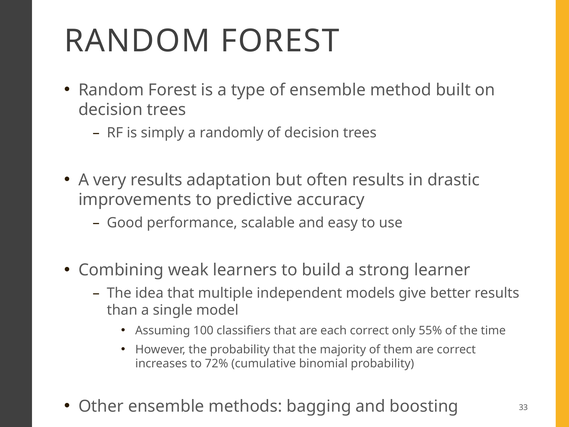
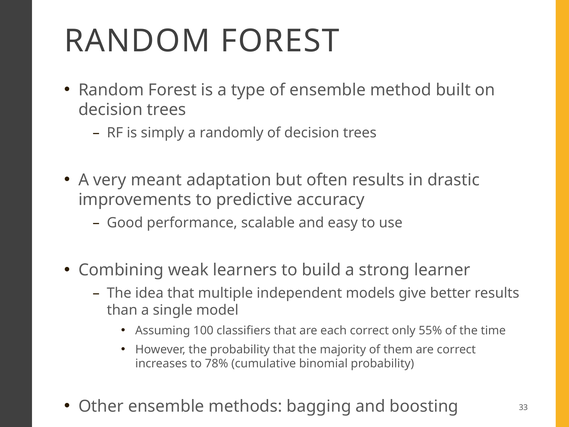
very results: results -> meant (156, 180)
72%: 72% -> 78% (217, 363)
